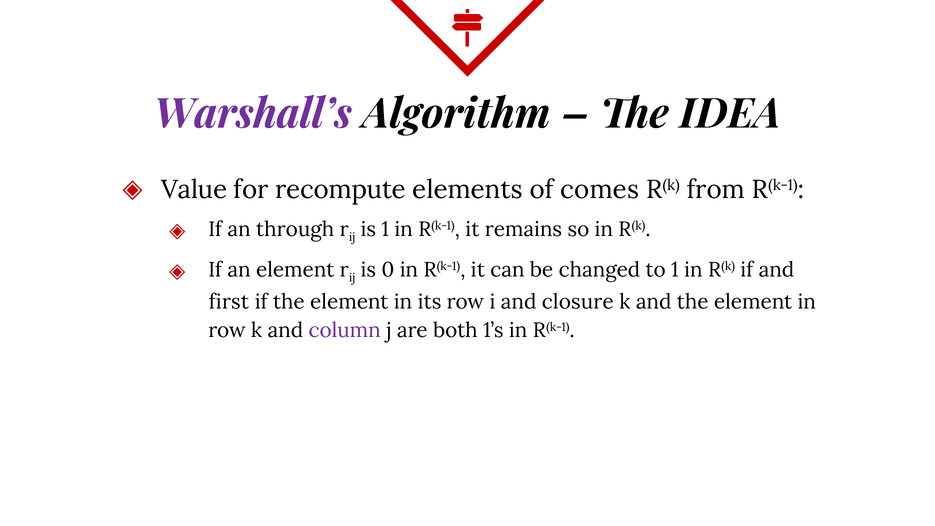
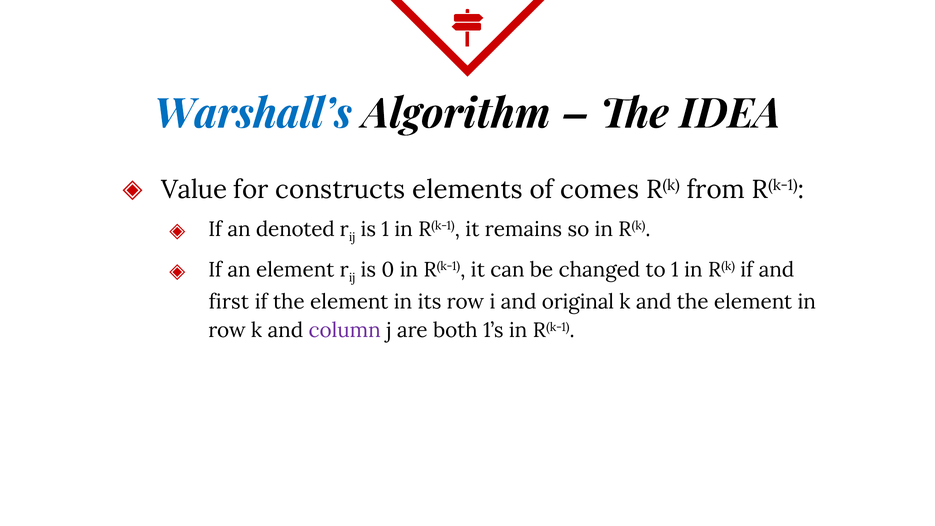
Warshall’s colour: purple -> blue (253, 114)
recompute: recompute -> constructs (340, 190)
through: through -> denoted (295, 229)
closure: closure -> original (578, 302)
